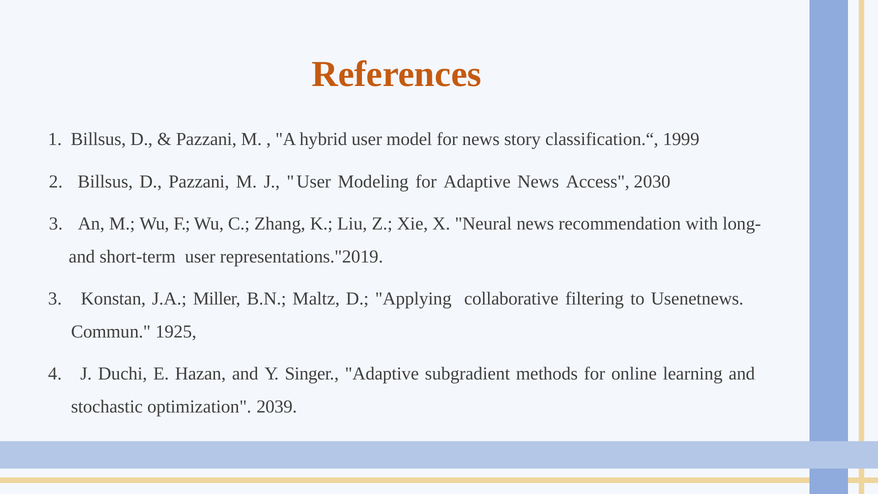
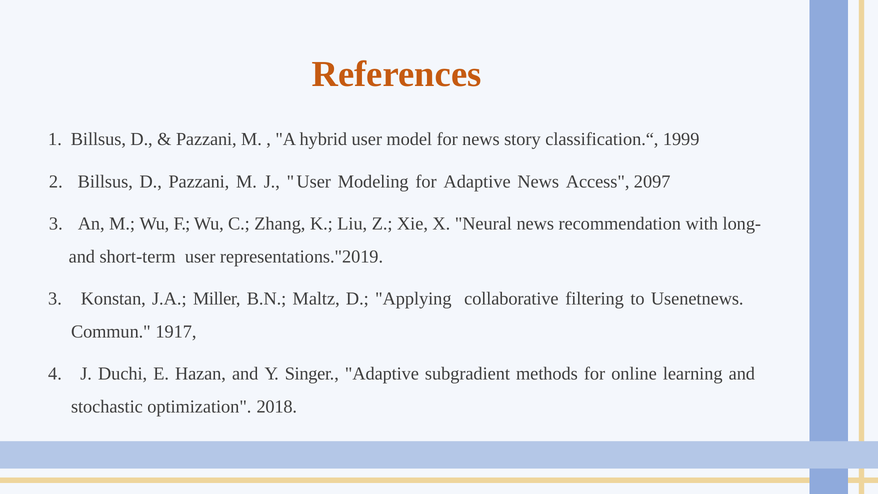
2030: 2030 -> 2097 (652, 181)
1925: 1925 -> 1917 (176, 331)
2039: 2039 -> 2018 (277, 406)
